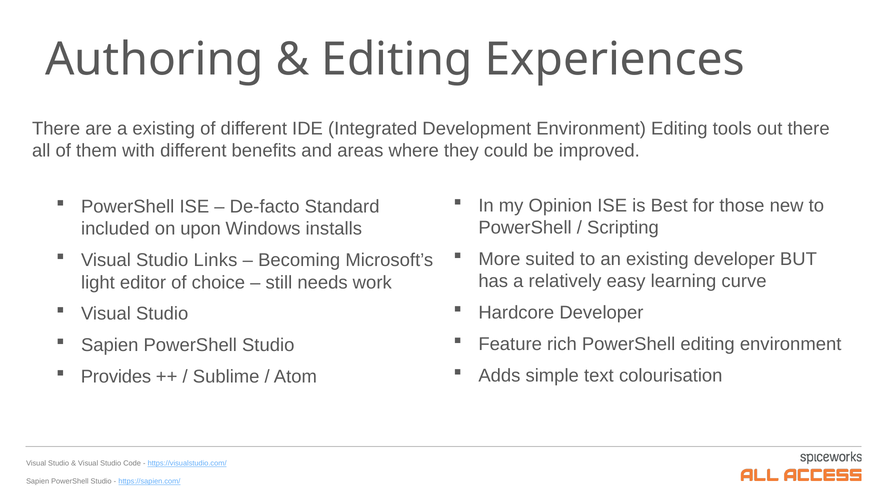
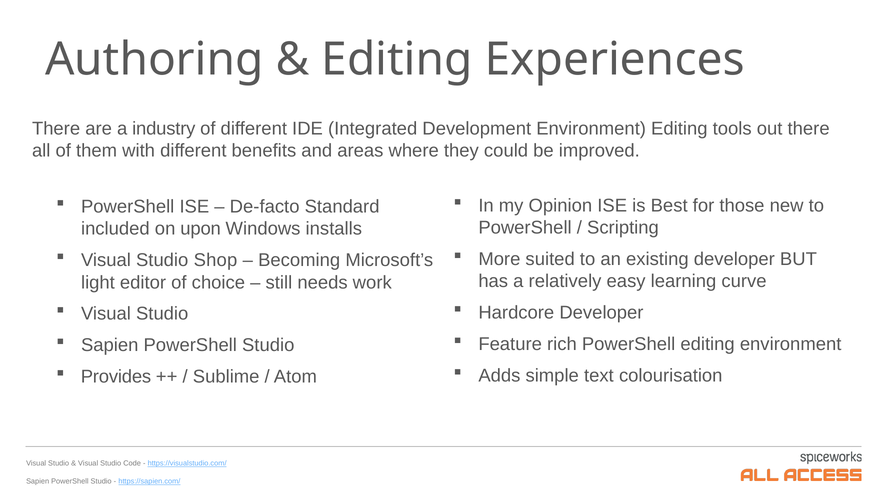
a existing: existing -> industry (164, 129)
Links: Links -> Shop (216, 260)
